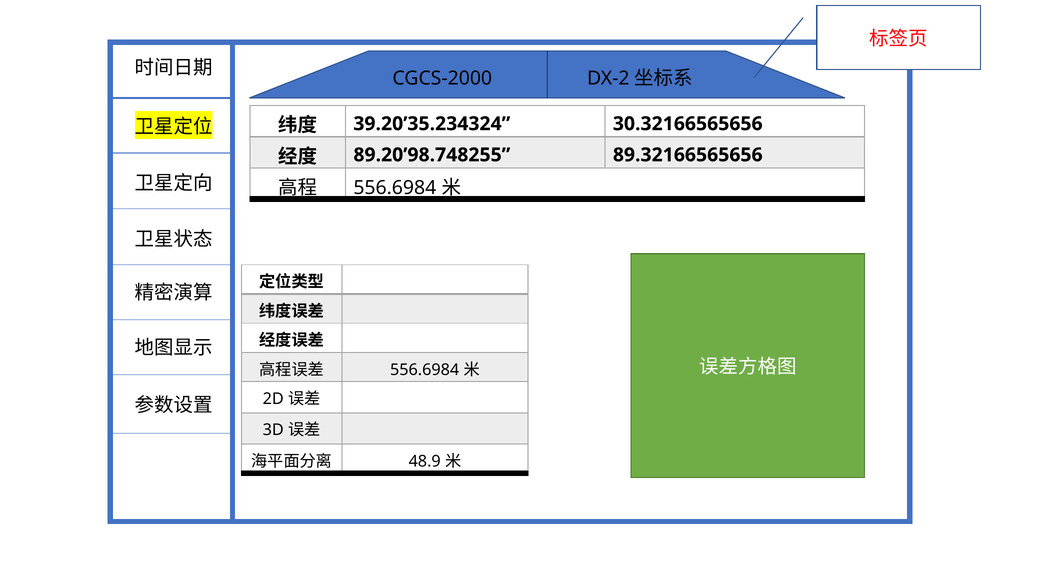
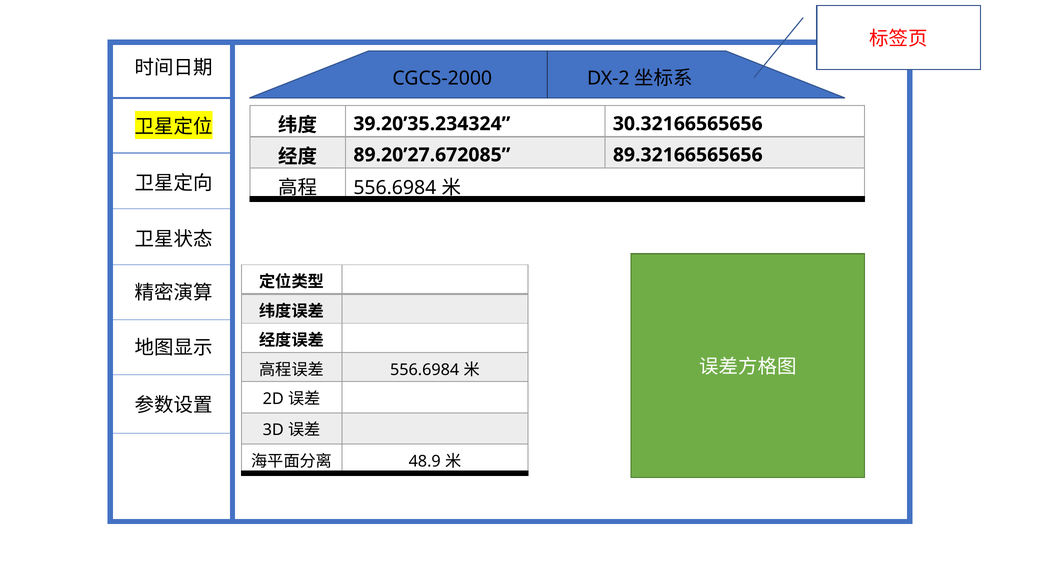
89.20’98.748255: 89.20’98.748255 -> 89.20’27.672085 (432, 155)
